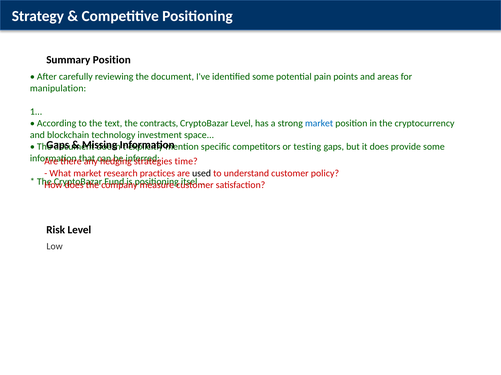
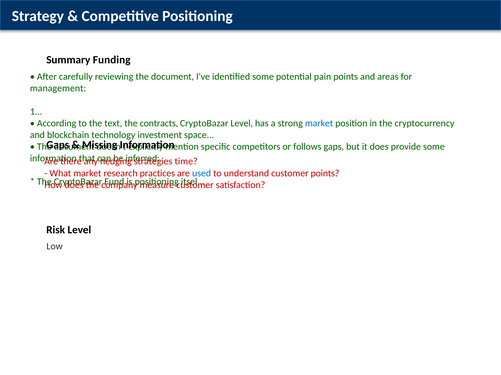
Position: Position -> Funding (112, 60)
manipulation: manipulation -> management (58, 88)
testing: testing -> follows (307, 147)
used colour: black -> blue (202, 173)
customer policy: policy -> points (325, 173)
